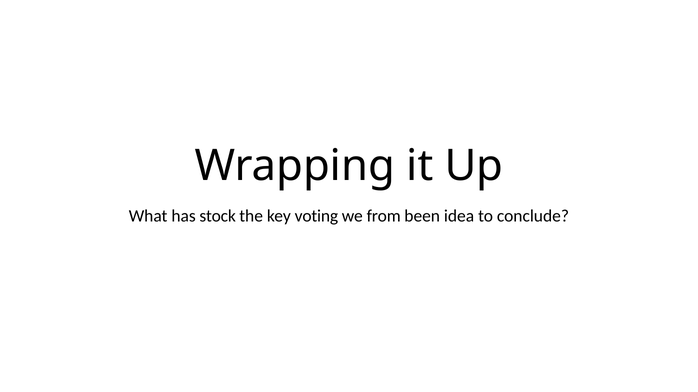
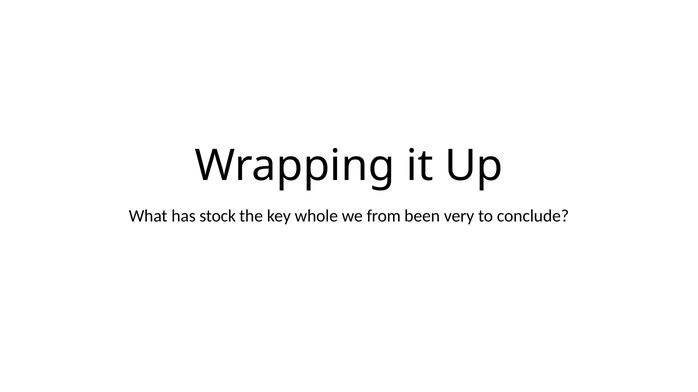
voting: voting -> whole (316, 216)
idea: idea -> very (459, 216)
